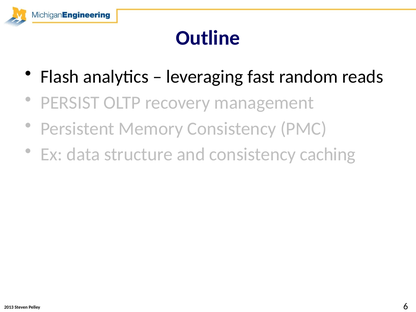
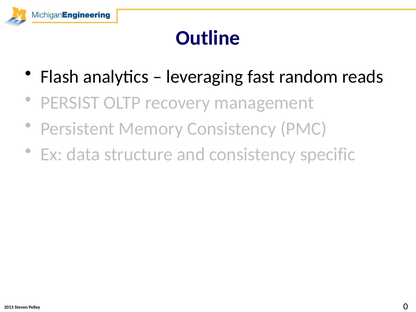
caching: caching -> specific (328, 155)
6: 6 -> 0 (406, 306)
